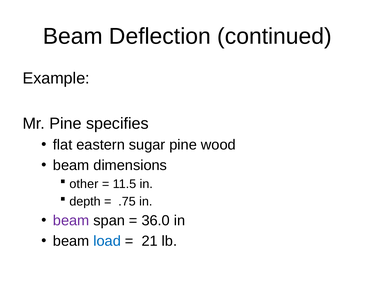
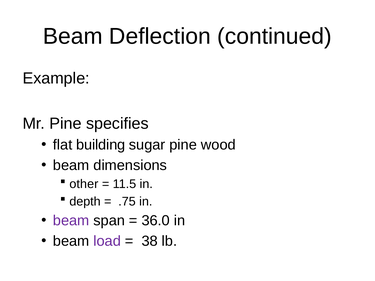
eastern: eastern -> building (101, 145)
load colour: blue -> purple (107, 241)
21: 21 -> 38 (150, 241)
